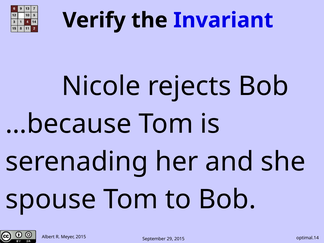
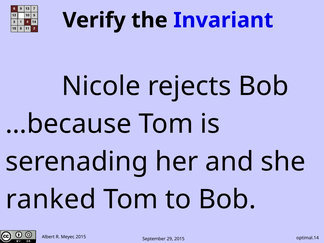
spouse: spouse -> ranked (51, 200)
